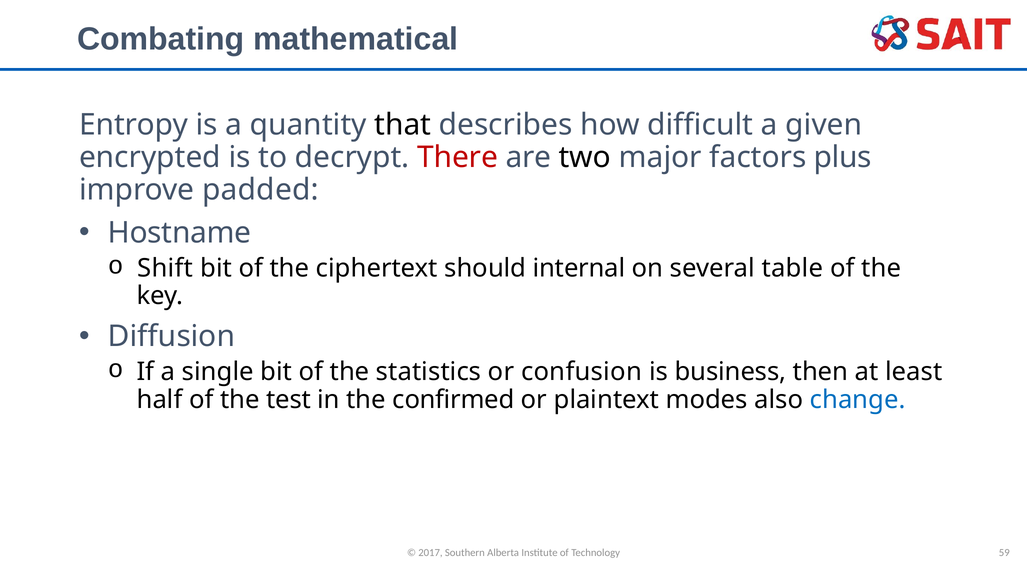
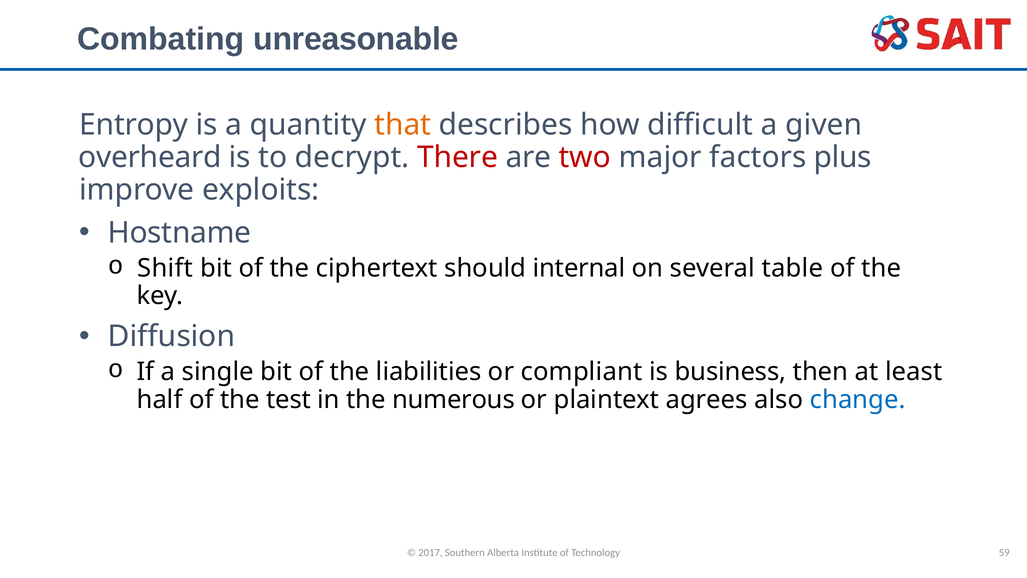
mathematical: mathematical -> unreasonable (356, 39)
that colour: black -> orange (403, 125)
encrypted: encrypted -> overheard (150, 157)
two colour: black -> red (585, 157)
padded: padded -> exploits (261, 190)
statistics: statistics -> liabilities (429, 372)
confusion: confusion -> compliant (582, 372)
confirmed: confirmed -> numerous (453, 399)
modes: modes -> agrees (707, 399)
